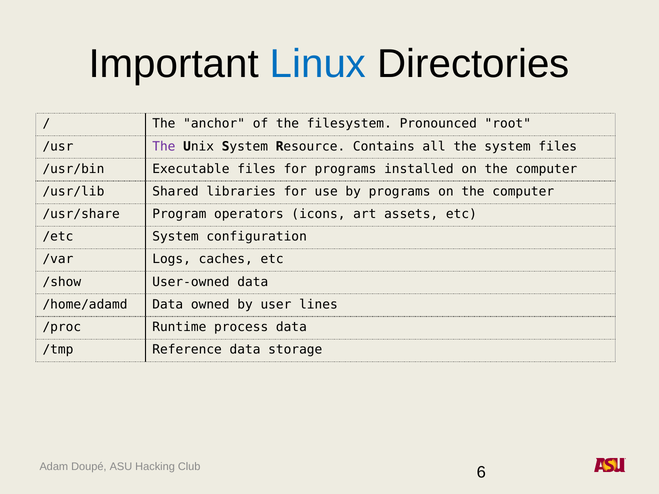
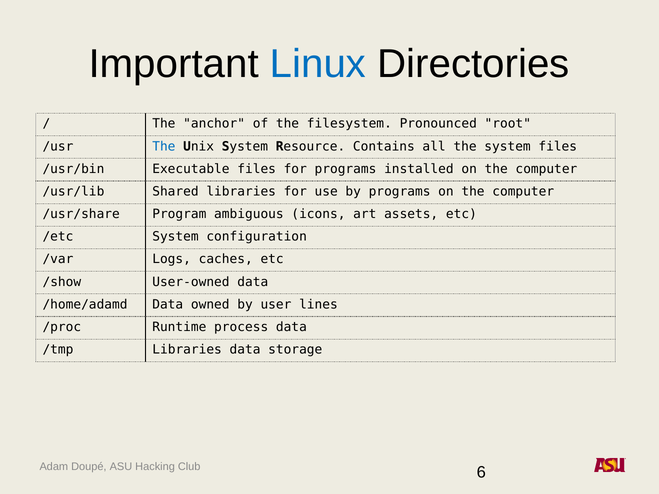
The colour: purple -> blue (164, 146)
operators: operators -> ambiguous (249, 214)
/tmp Reference: Reference -> Libraries (187, 350)
